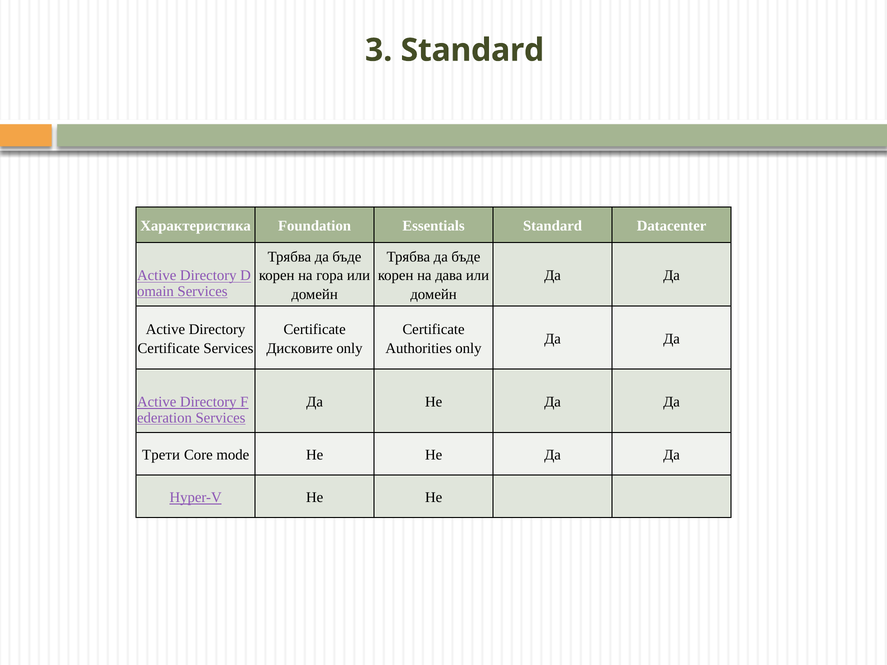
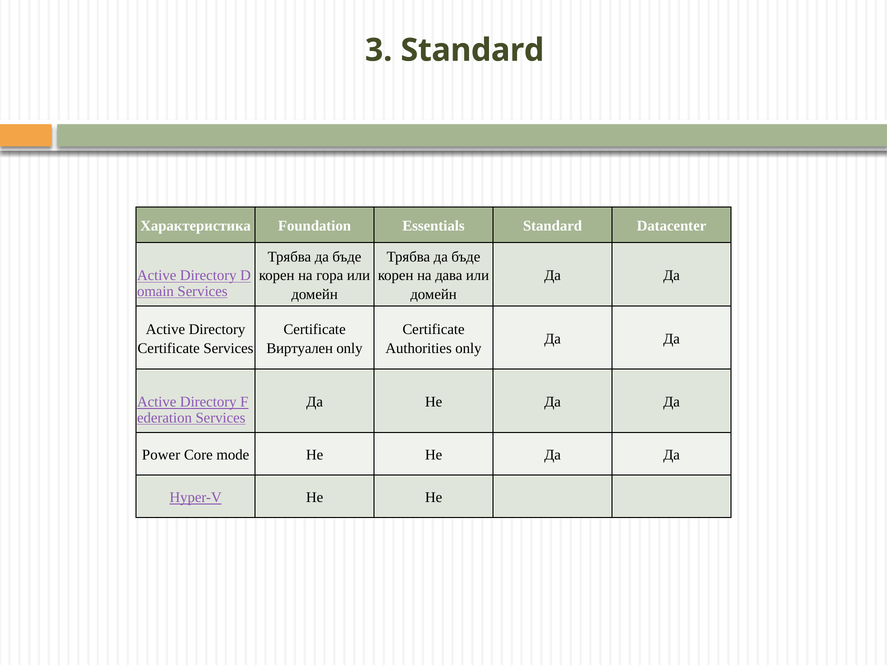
Дисковите: Дисковите -> Виртуален (300, 348)
Трети: Трети -> Power (161, 455)
